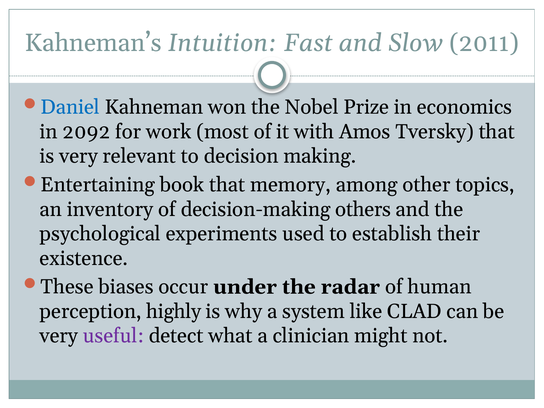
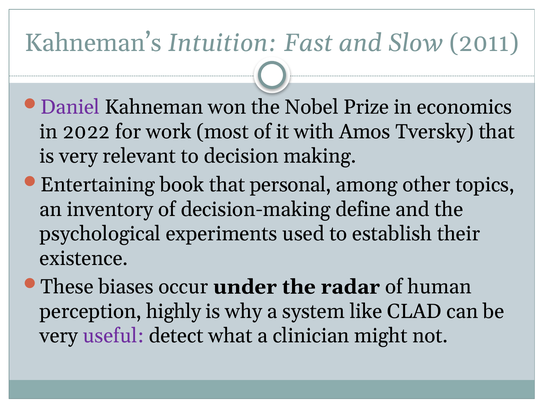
Daniel colour: blue -> purple (70, 107)
2092: 2092 -> 2022 (86, 132)
memory: memory -> personal (291, 185)
others: others -> define (363, 209)
